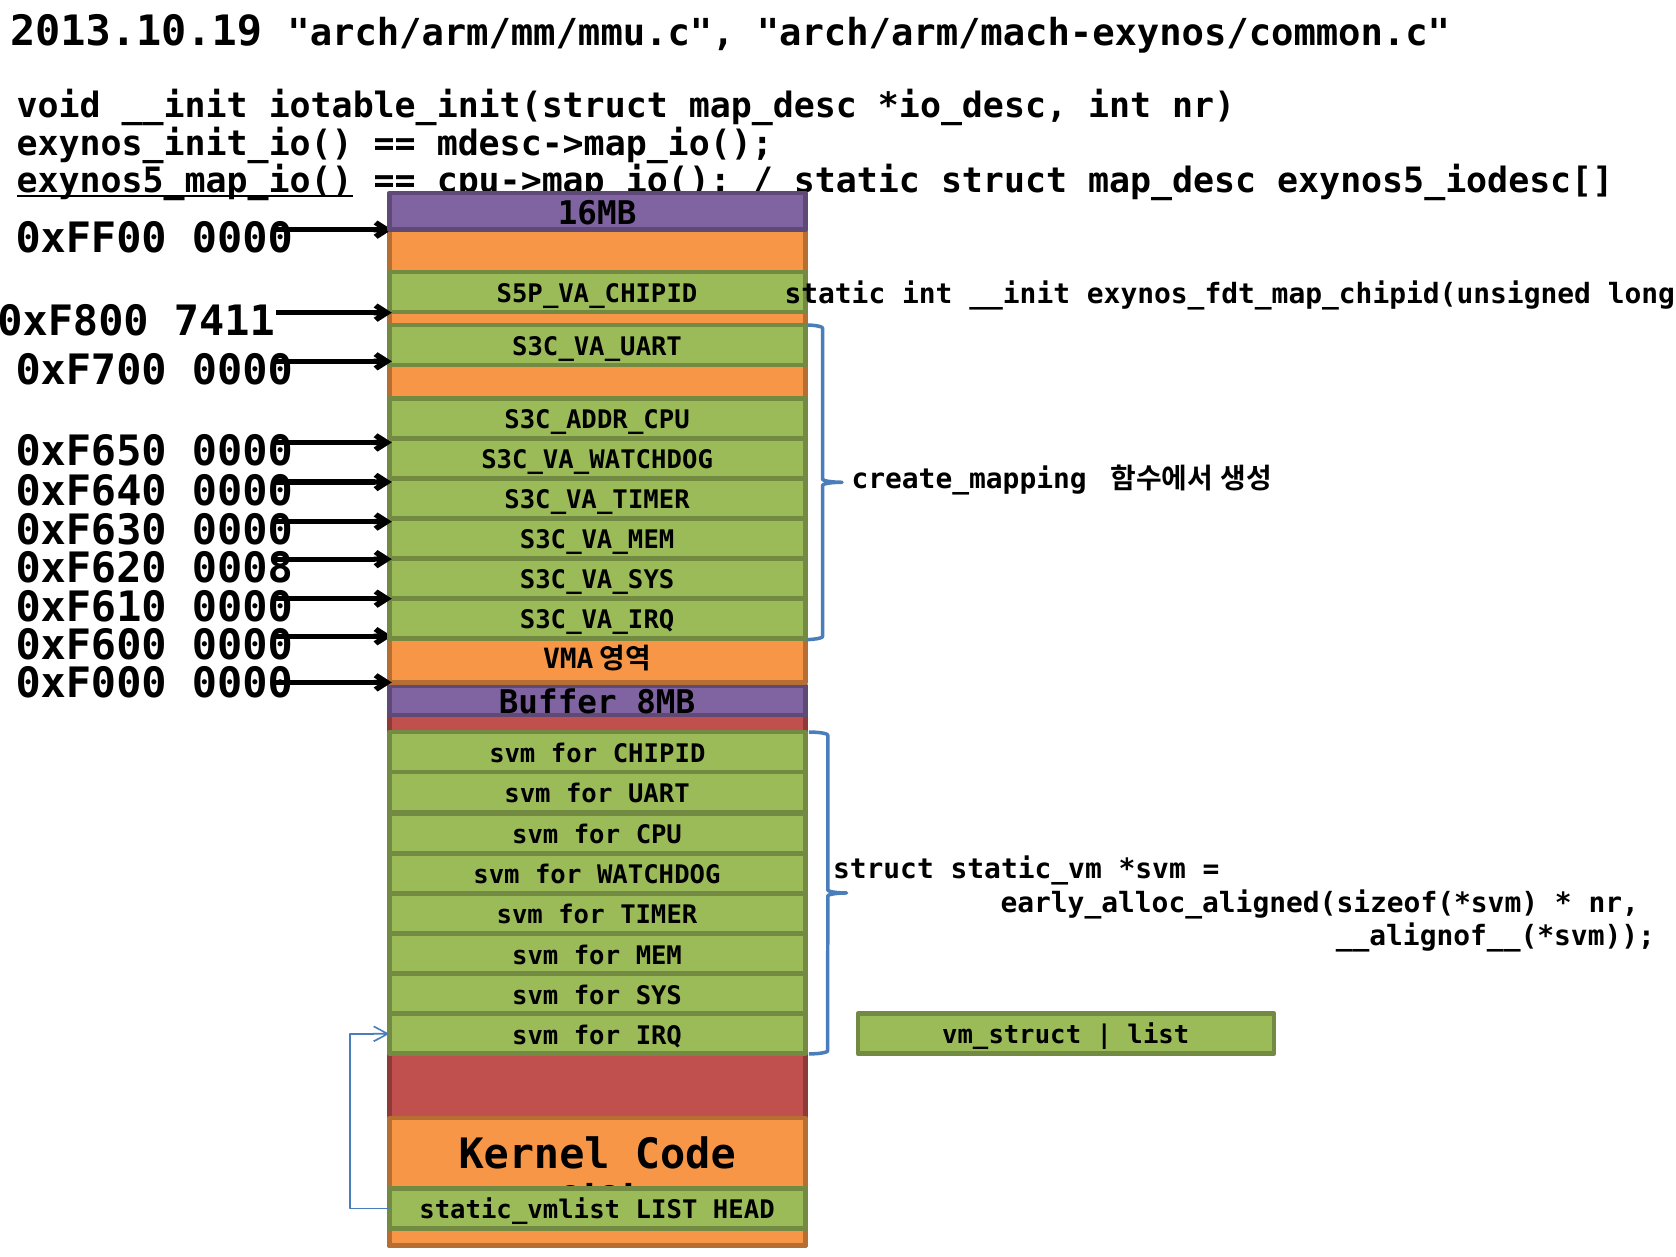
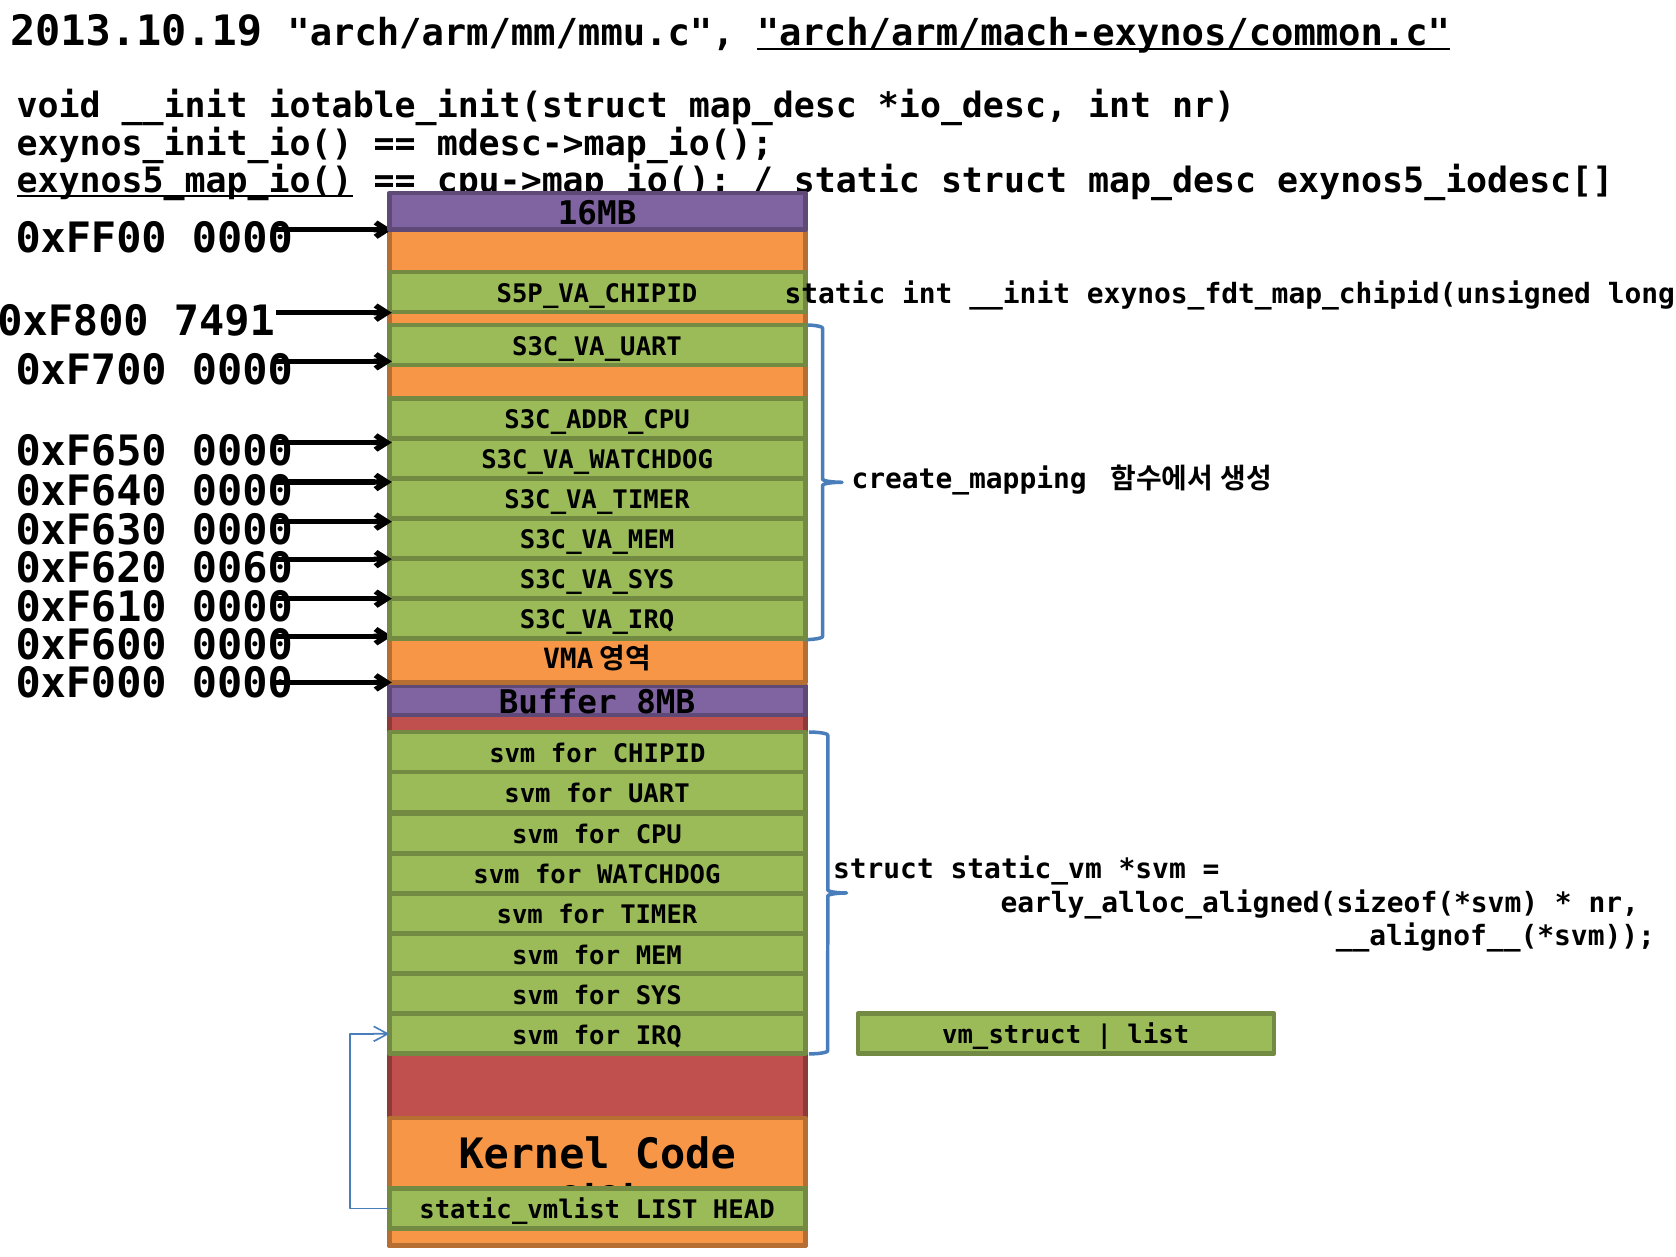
arch/arm/mach-exynos/common.c underline: none -> present (1103, 33)
7411: 7411 -> 7491 (224, 322)
0008: 0008 -> 0060 (242, 569)
